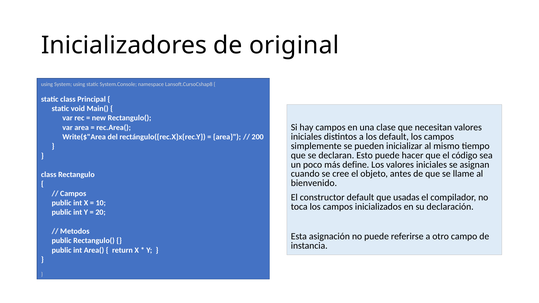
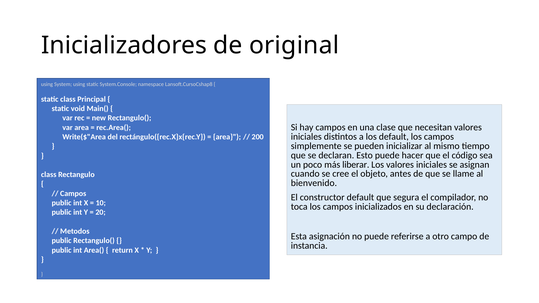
define: define -> liberar (356, 165)
usadas: usadas -> segura (406, 198)
